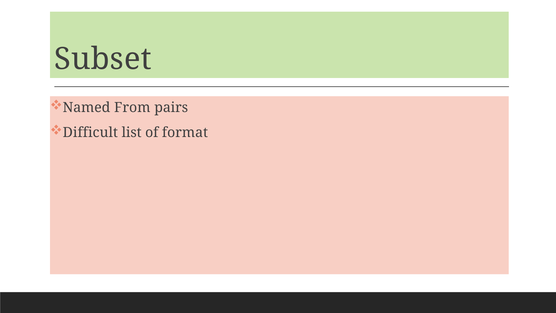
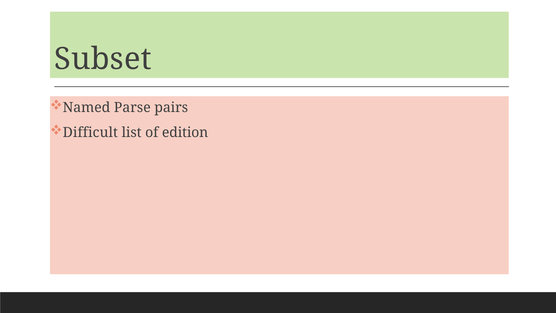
From: From -> Parse (132, 108)
format: format -> edition (185, 132)
